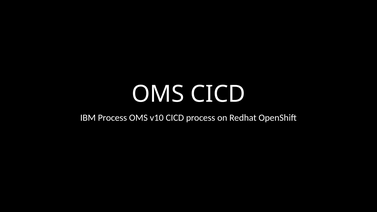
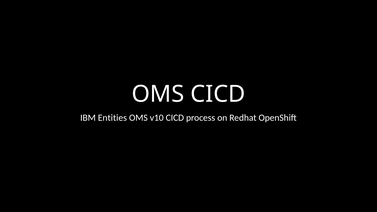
IBM Process: Process -> Entities (112, 118)
